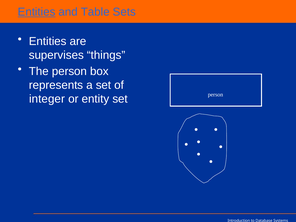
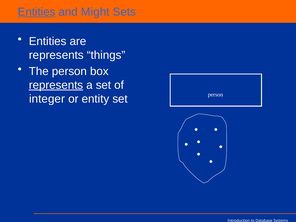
Table: Table -> Might (95, 12)
supervises: supervises -> represents (56, 55)
represents underline: none -> present (56, 85)
